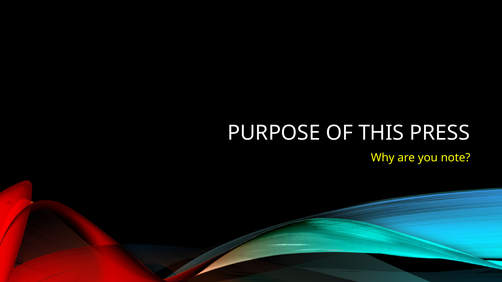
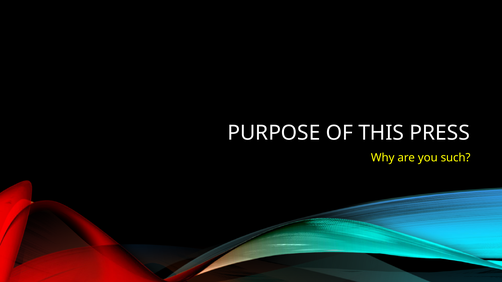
note: note -> such (456, 158)
